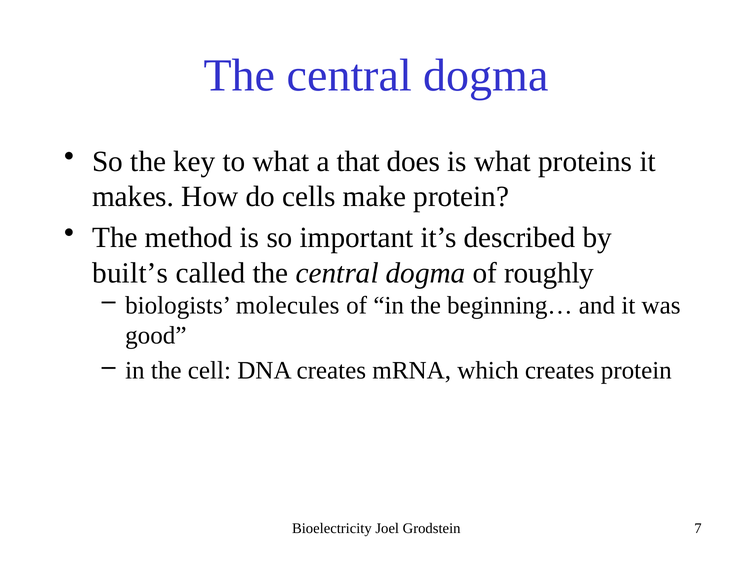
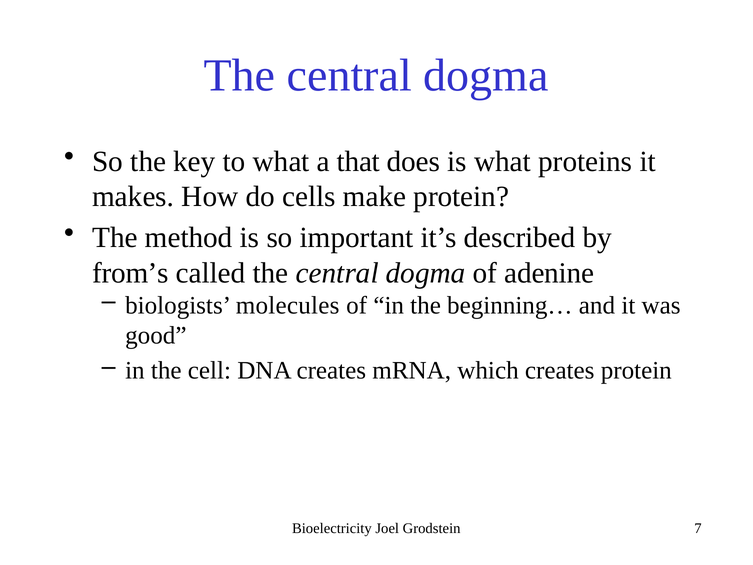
built’s: built’s -> from’s (131, 273)
roughly: roughly -> adenine (549, 273)
